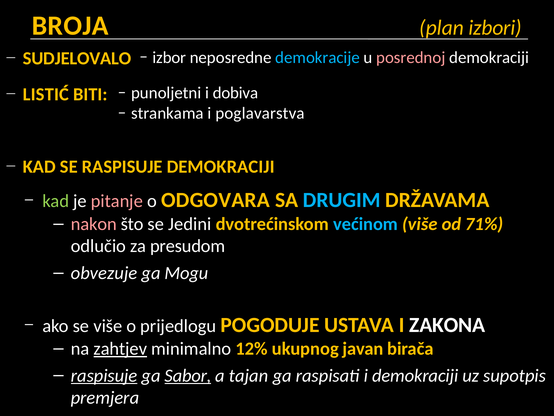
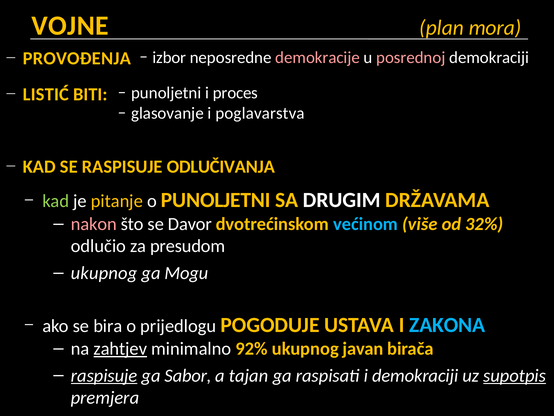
BROJA: BROJA -> VOJNE (70, 26)
izbori: izbori -> mora (495, 28)
demokracije colour: light blue -> pink (318, 57)
SUDJELOVALO: SUDJELOVALO -> PROVOĐENJA (77, 58)
dobiva: dobiva -> proces (235, 93)
strankama: strankama -> glasovanje (167, 113)
RASPISUJE DEMOKRACIJI: DEMOKRACIJI -> ODLUČIVANJA (221, 166)
pitanje colour: pink -> yellow (117, 201)
o ODGOVARA: ODGOVARA -> PUNOLJETNI (216, 200)
DRUGIM colour: light blue -> white (342, 200)
Jedini: Jedini -> Davor (190, 224)
71%: 71% -> 32% (484, 224)
obvezuje: obvezuje -> ukupnog (104, 273)
se više: više -> bira (108, 326)
ZAKONA colour: white -> light blue (447, 325)
12%: 12% -> 92% (252, 348)
Sabor underline: present -> none (188, 375)
supotpis underline: none -> present (515, 375)
